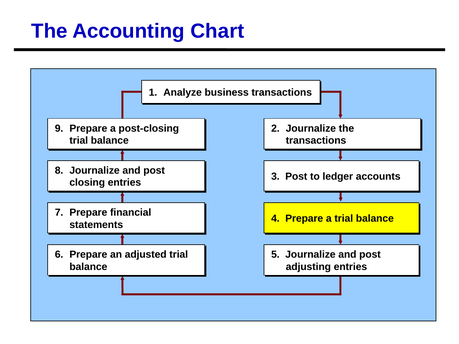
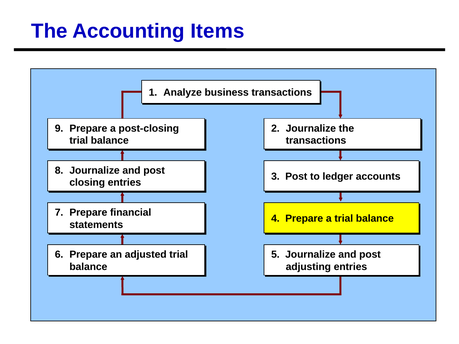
Chart: Chart -> Items (217, 31)
